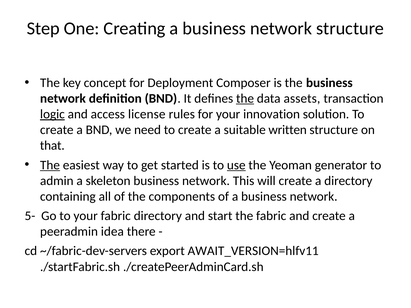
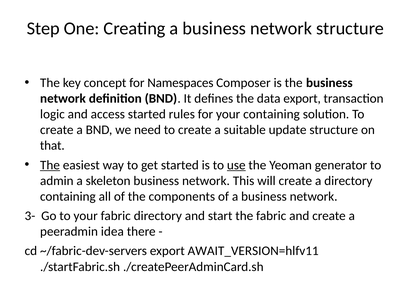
Deployment: Deployment -> Namespaces (180, 83)
the underline: present -> none (245, 99)
data assets: assets -> export (302, 99)
logic underline: present -> none (52, 114)
access license: license -> started (147, 114)
your innovation: innovation -> containing (271, 114)
written: written -> update (288, 130)
5-: 5- -> 3- (30, 216)
